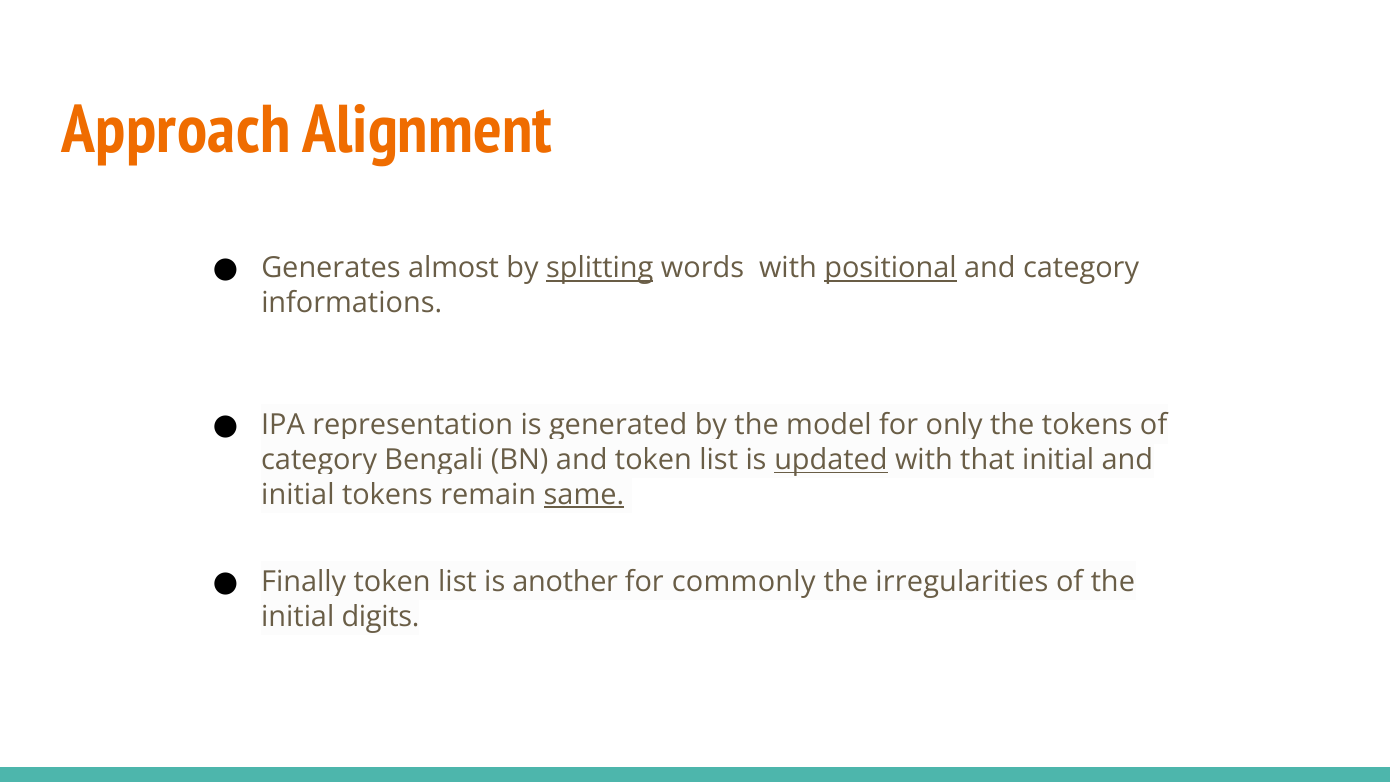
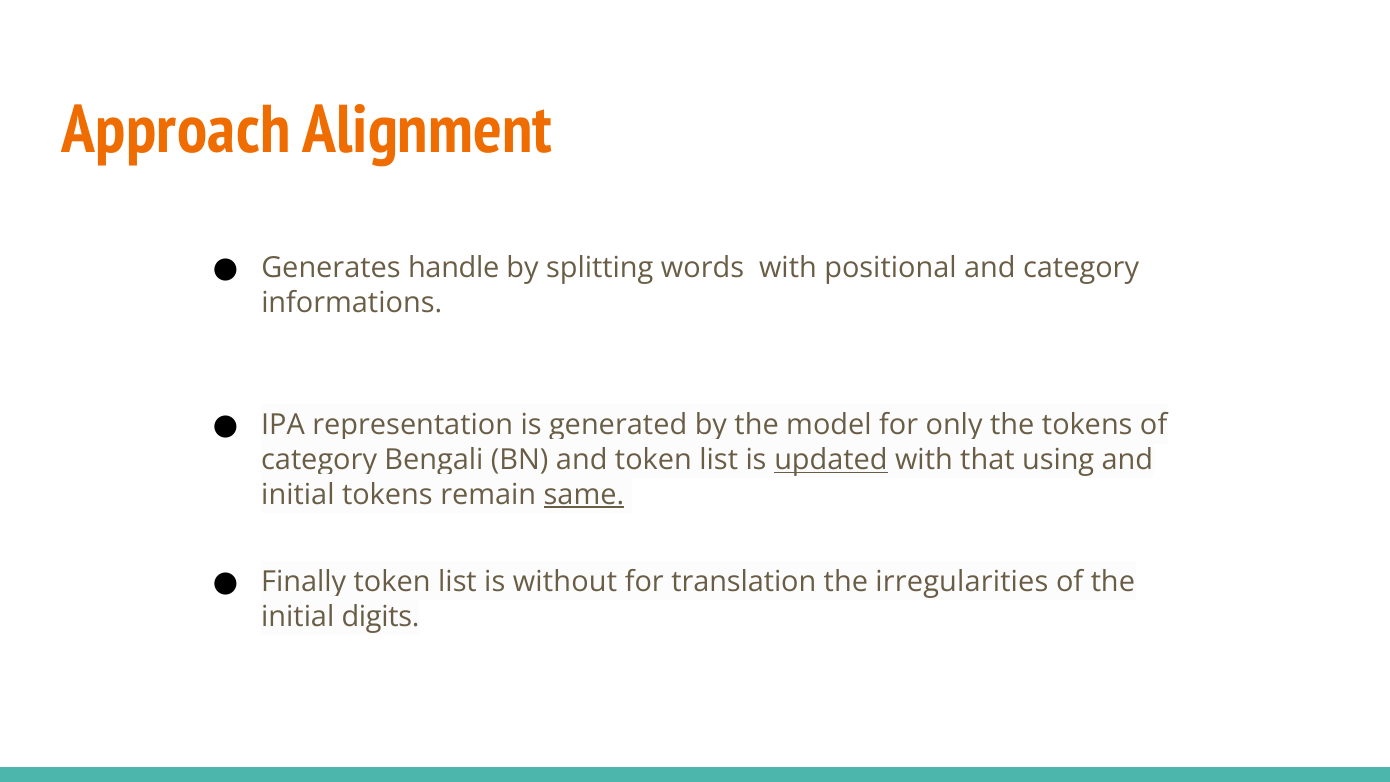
almost: almost -> handle (454, 268)
splitting underline: present -> none (600, 268)
positional underline: present -> none (891, 268)
that initial: initial -> using (1058, 460)
another: another -> without (565, 582)
commonly: commonly -> translation (744, 582)
